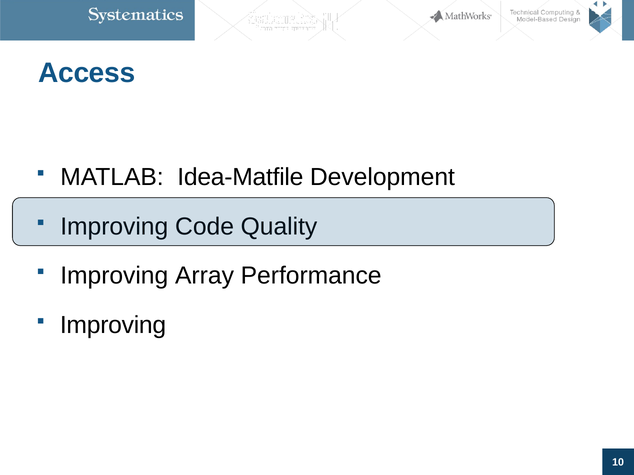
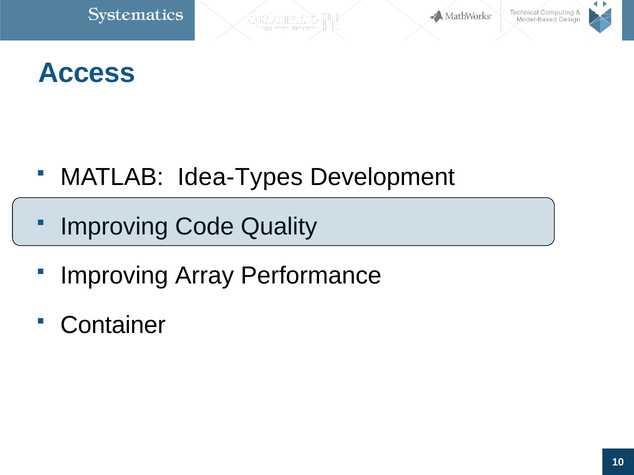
Idea-Matfile: Idea-Matfile -> Idea-Types (240, 177)
Improving: Improving -> Container (113, 325)
